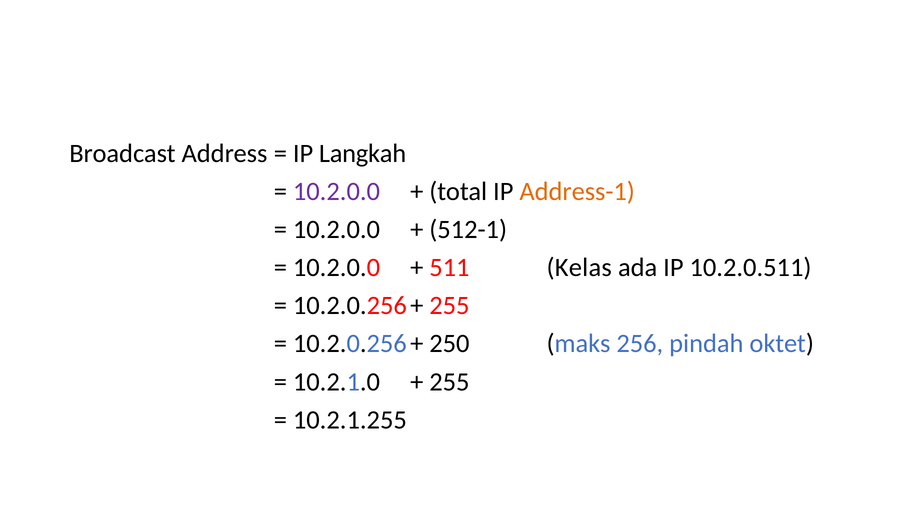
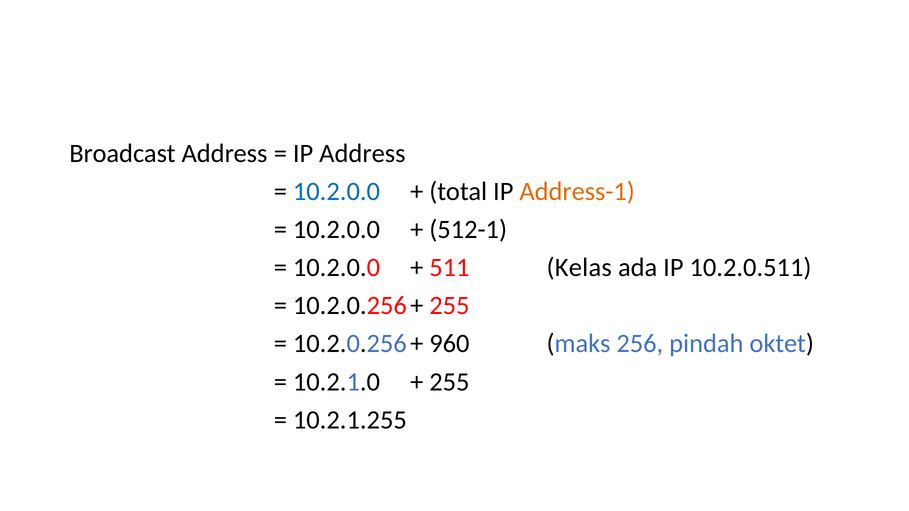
Langkah: Langkah -> Address (362, 154)
10.2.0.0 colour: purple -> blue (336, 192)
250: 250 -> 960 (449, 344)
